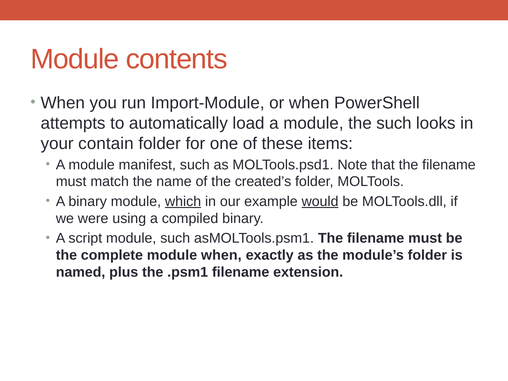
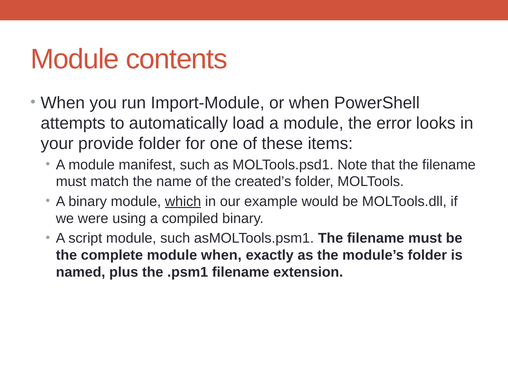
the such: such -> error (394, 123)
contain: contain -> provide (106, 143)
would underline: present -> none (320, 201)
